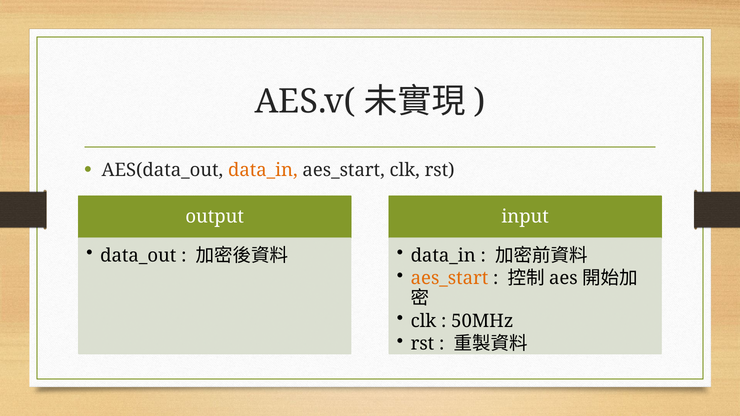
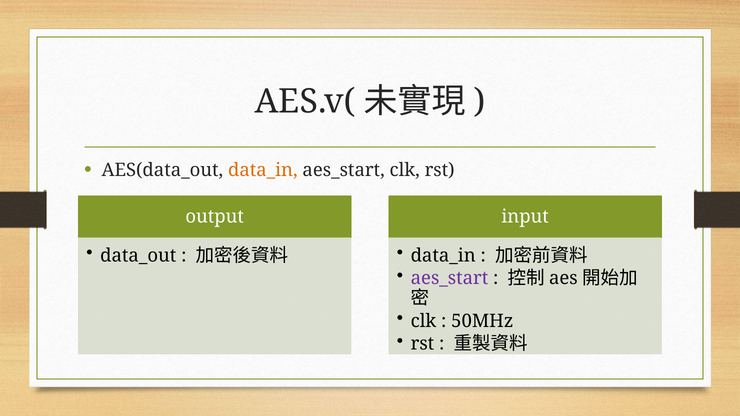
aes_start colour: orange -> purple (450, 278)
